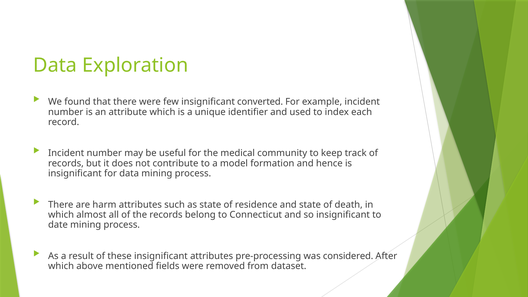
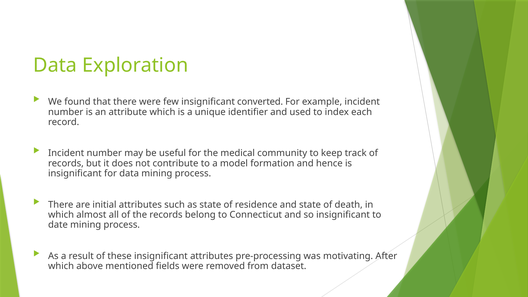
harm: harm -> initial (104, 205)
considered: considered -> motivating (348, 256)
